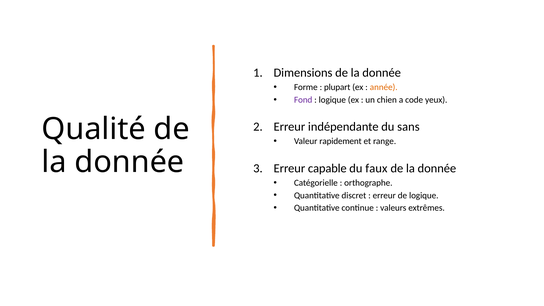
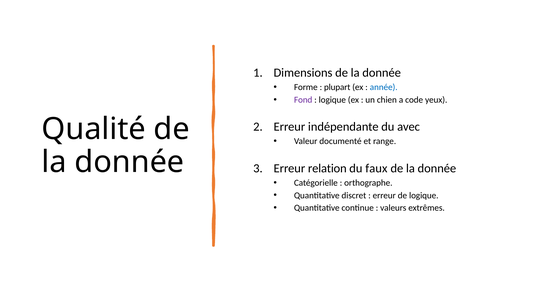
année colour: orange -> blue (384, 87)
sans: sans -> avec (409, 127)
rapidement: rapidement -> documenté (340, 141)
capable: capable -> relation (327, 168)
